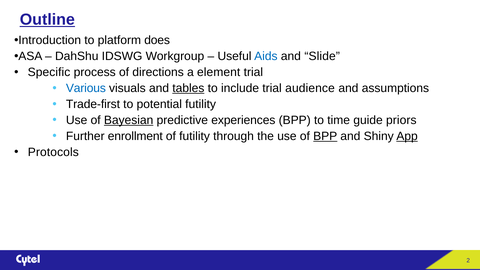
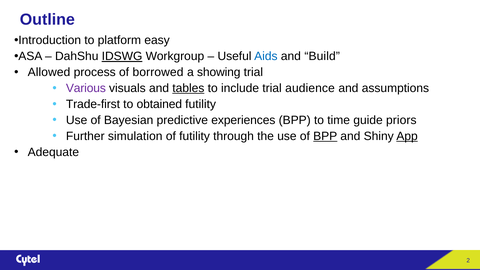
Outline underline: present -> none (47, 20)
does: does -> easy (157, 40)
IDSWG underline: none -> present (122, 56)
Slide: Slide -> Build (322, 56)
Specific: Specific -> Allowed (49, 72)
directions: directions -> borrowed (158, 72)
element: element -> showing (219, 72)
Various colour: blue -> purple (86, 88)
potential: potential -> obtained (159, 104)
Bayesian underline: present -> none (129, 120)
enrollment: enrollment -> simulation (135, 136)
Protocols: Protocols -> Adequate (53, 152)
